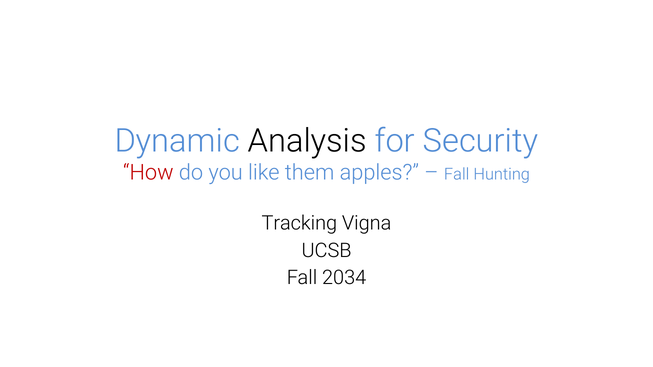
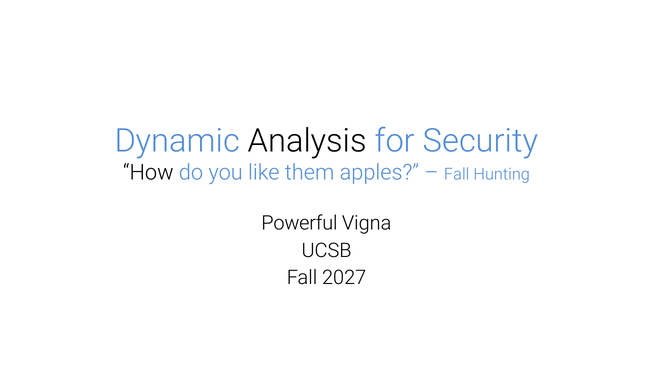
How colour: red -> black (148, 173)
Tracking: Tracking -> Powerful (299, 223)
2034: 2034 -> 2027 (344, 278)
